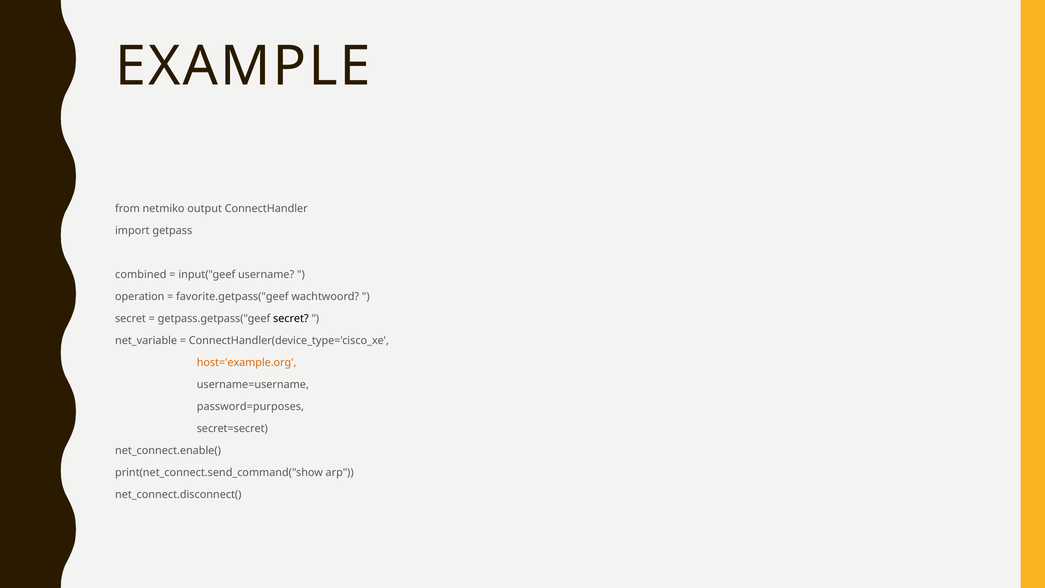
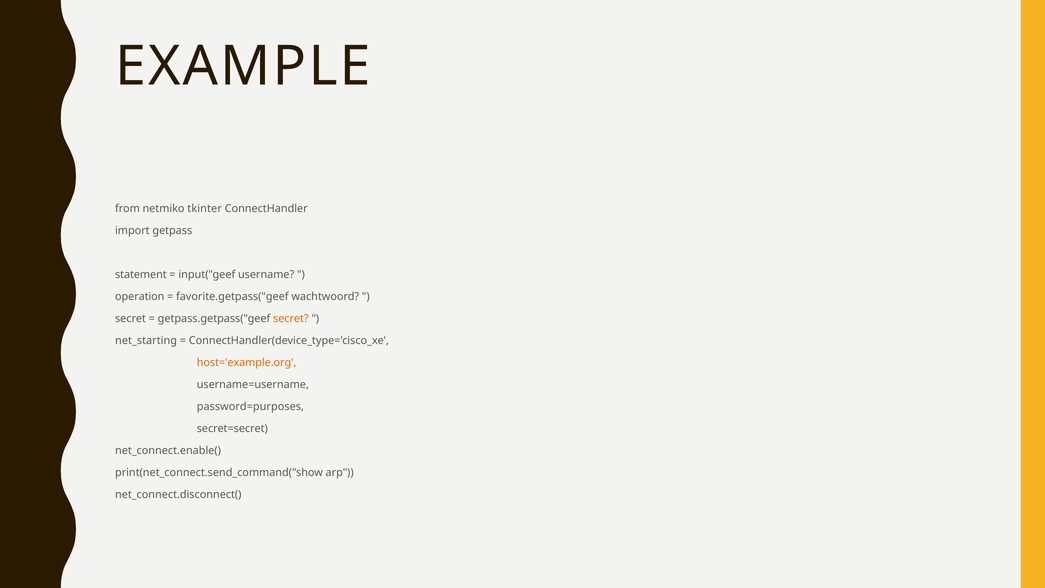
output: output -> tkinter (205, 208)
combined: combined -> statement (141, 274)
secret colour: black -> orange (291, 318)
net_variable: net_variable -> net_starting (146, 340)
